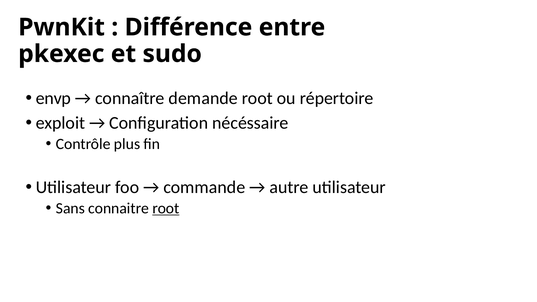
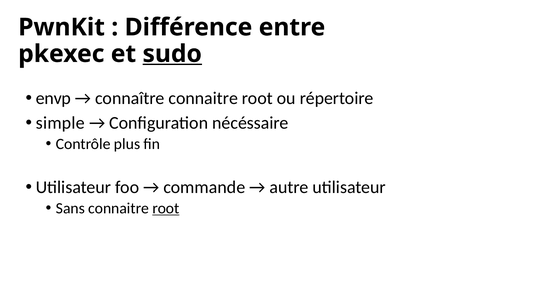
sudo underline: none -> present (172, 54)
connaître demande: demande -> connaitre (203, 98)
exploit: exploit -> simple (60, 123)
